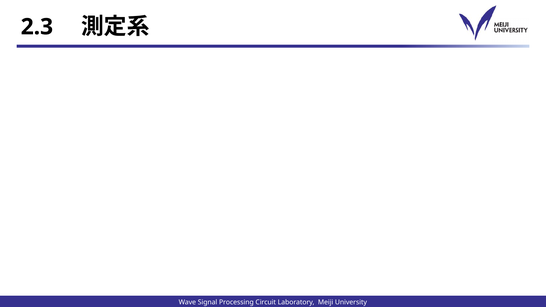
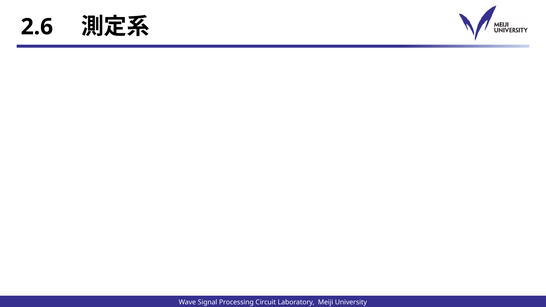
2.3: 2.3 -> 2.6 (37, 27)
